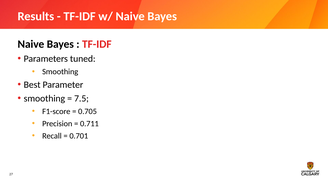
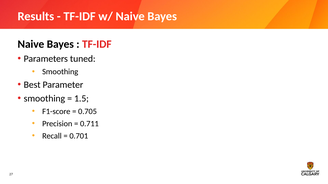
7.5: 7.5 -> 1.5 (81, 99)
